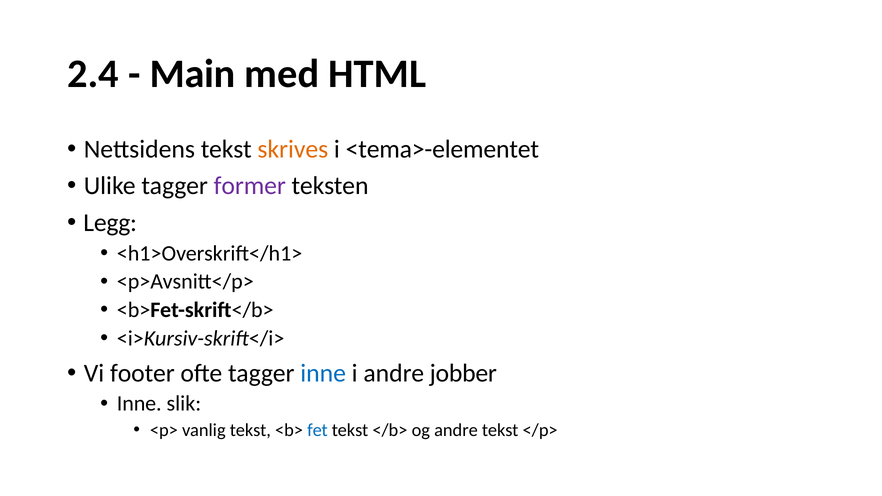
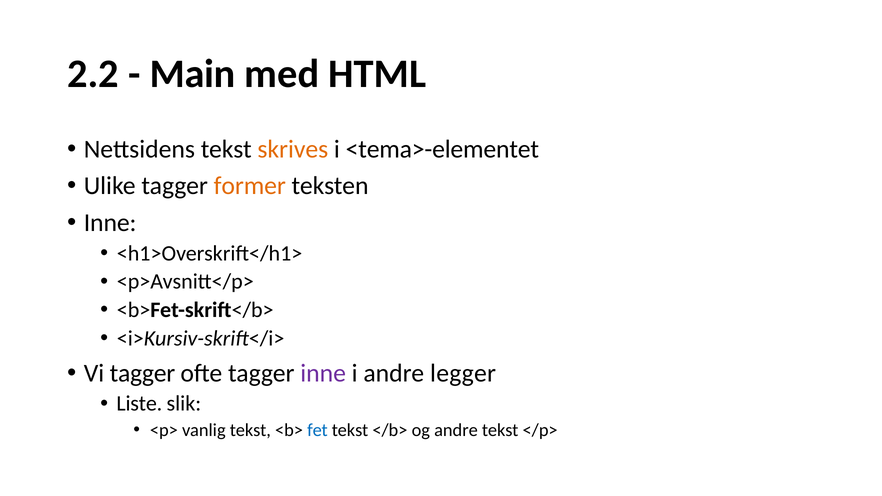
2.4: 2.4 -> 2.2 (93, 74)
former colour: purple -> orange (250, 186)
Legg: Legg -> Inne (110, 223)
Vi footer: footer -> tagger (142, 373)
inne colour: blue -> purple (323, 373)
jobber: jobber -> legger (463, 373)
Inne: Inne -> Liste (139, 404)
